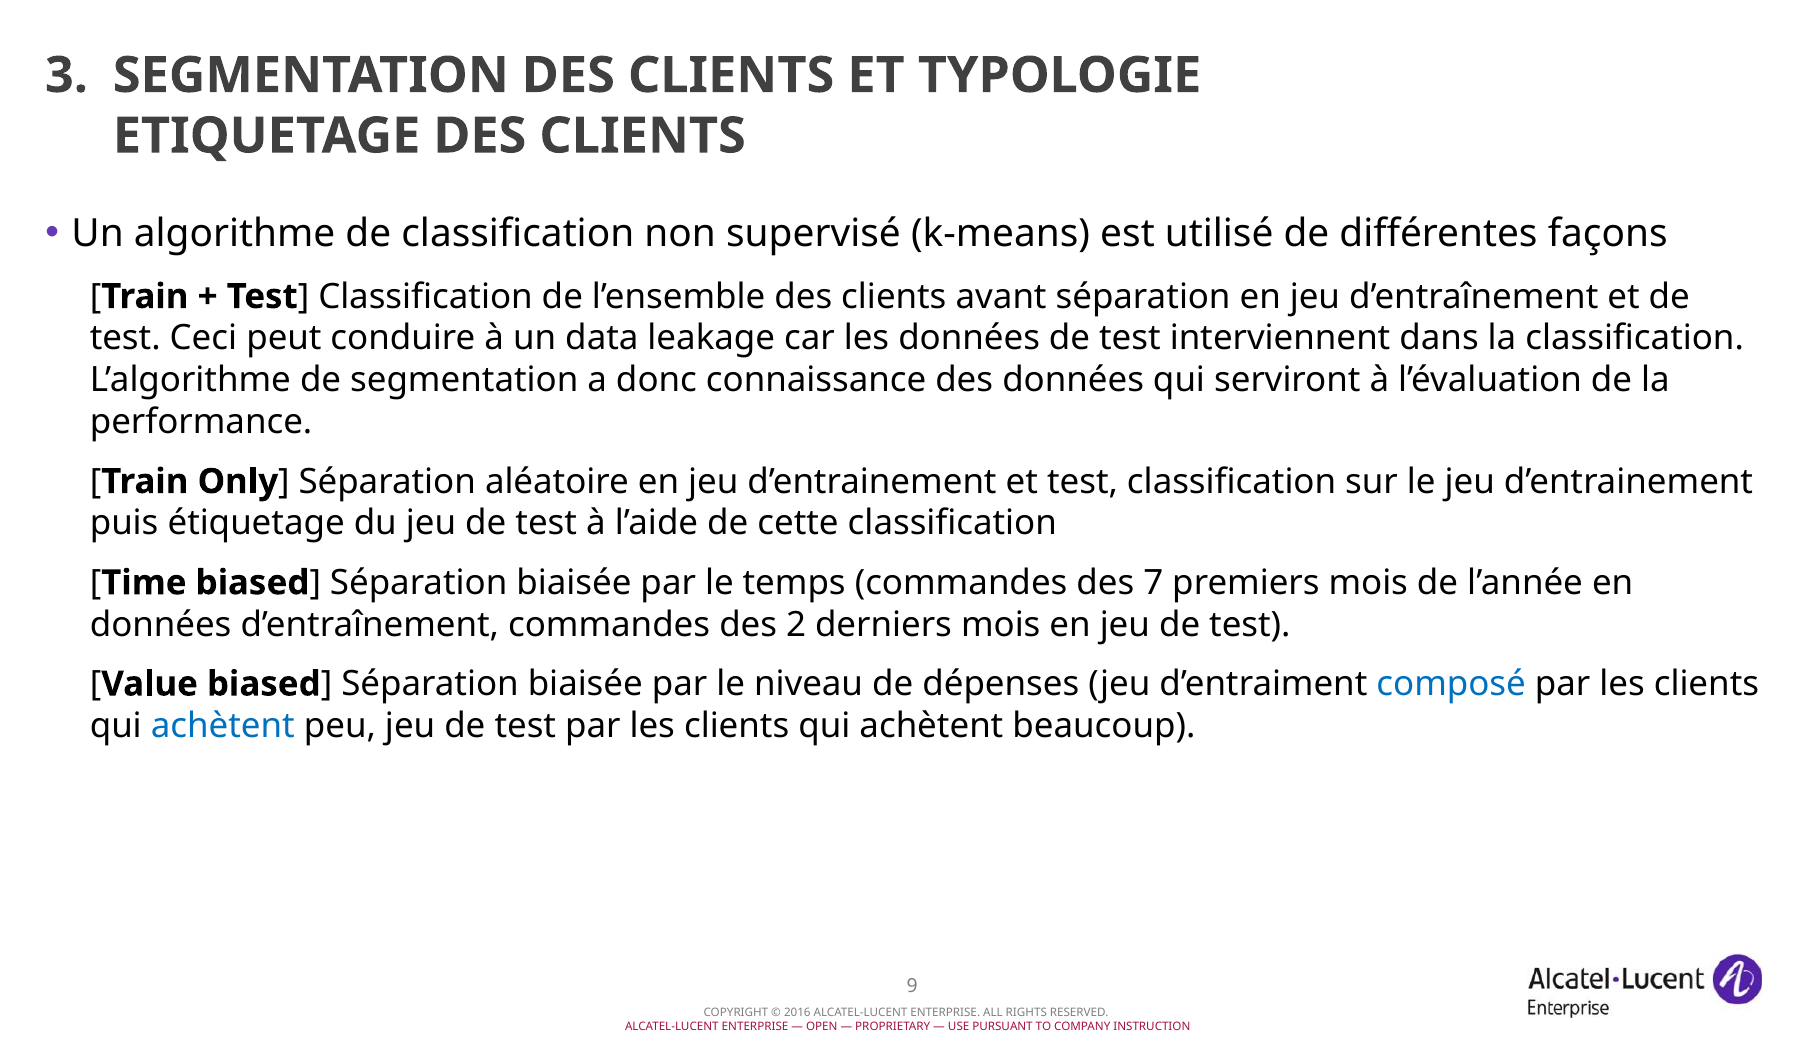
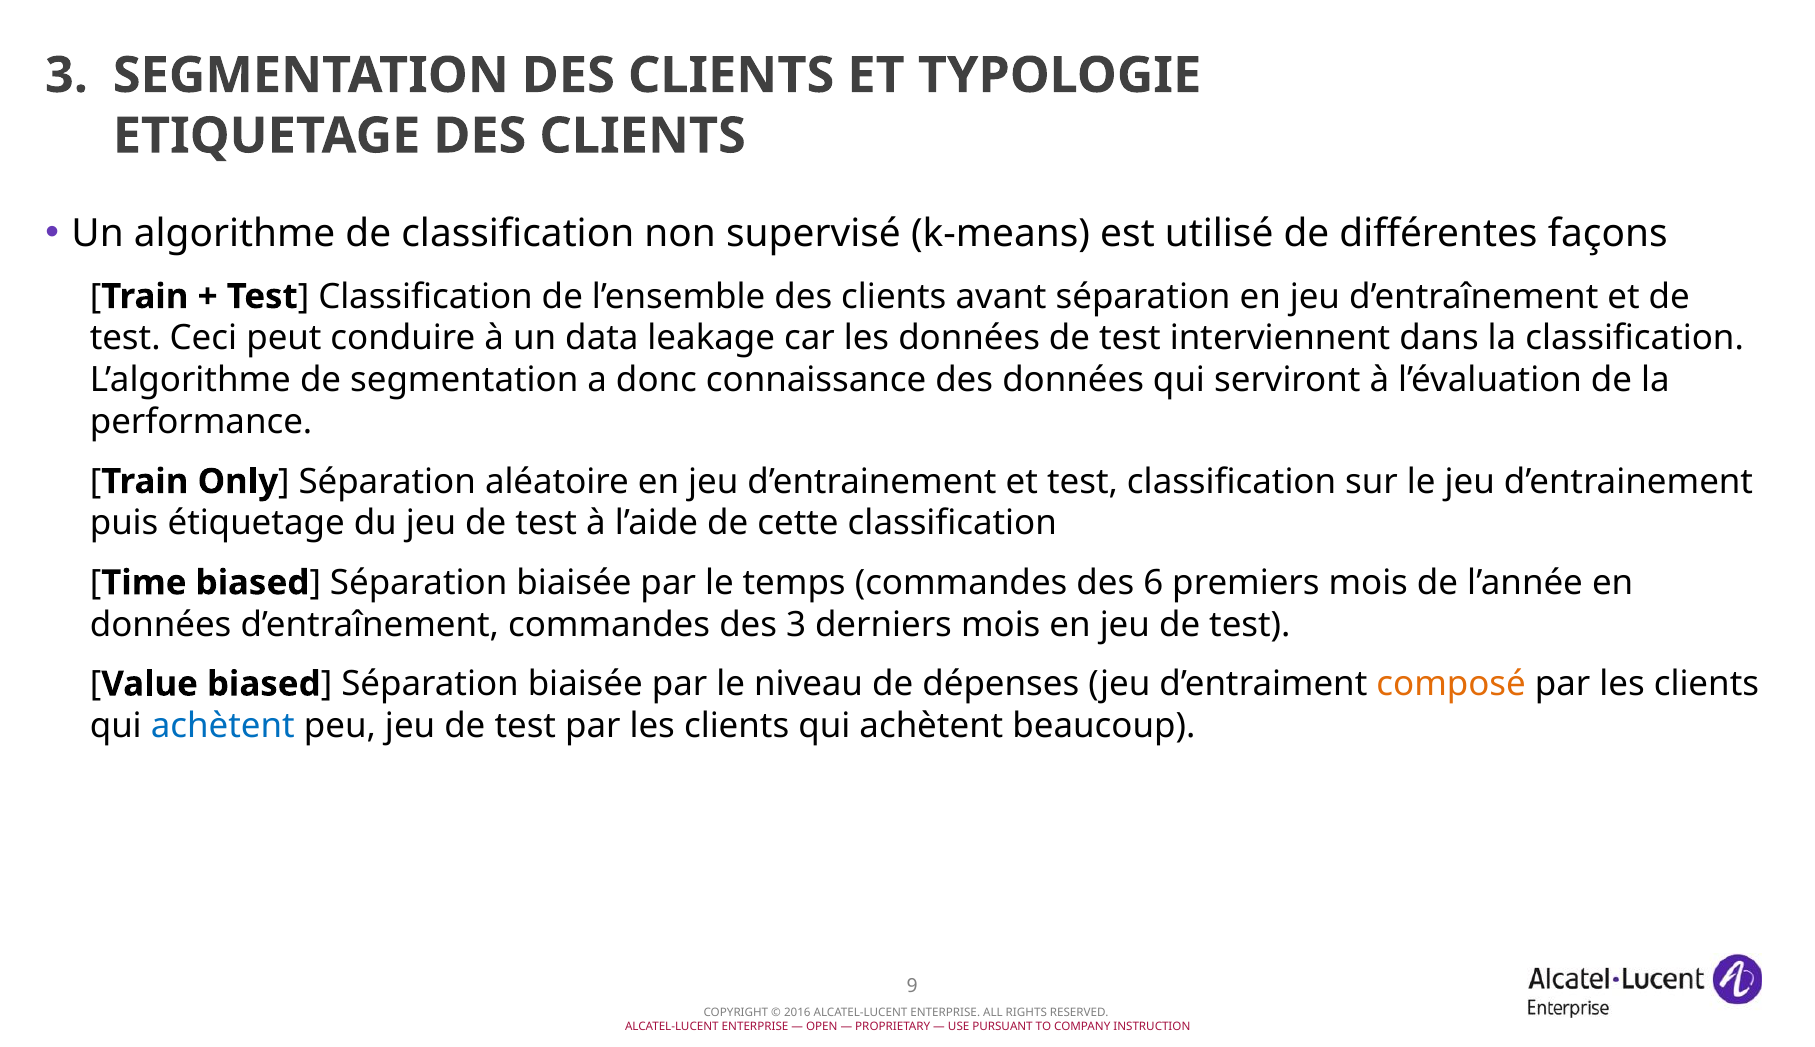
7: 7 -> 6 (1153, 583)
des 2: 2 -> 3 (796, 625)
composé colour: blue -> orange (1451, 684)
